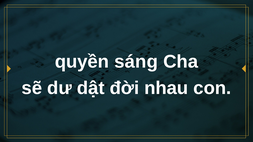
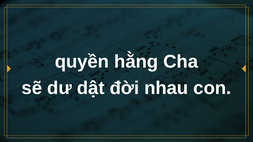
sáng: sáng -> hằng (136, 62)
